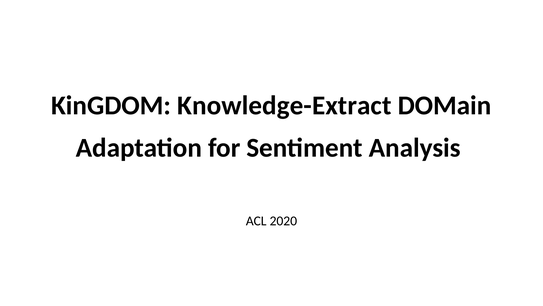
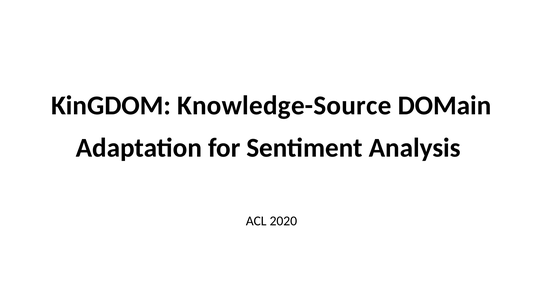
Knowledge-Extract: Knowledge-Extract -> Knowledge-Source (284, 105)
